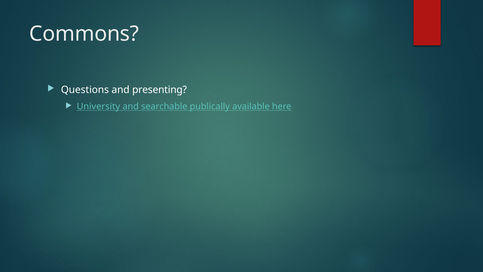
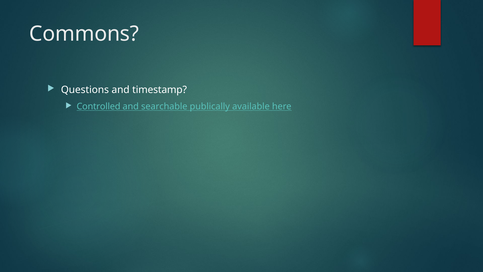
presenting: presenting -> timestamp (160, 90)
University: University -> Controlled (99, 106)
